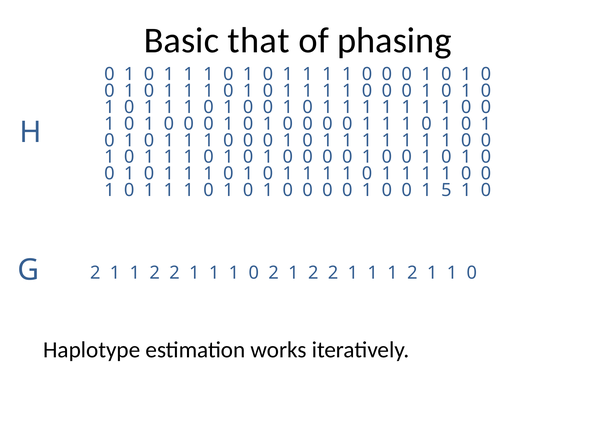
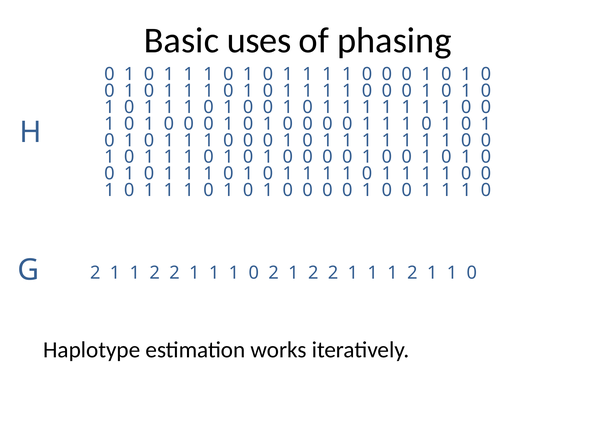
that: that -> uses (259, 40)
5: 5 -> 1 (446, 190)
